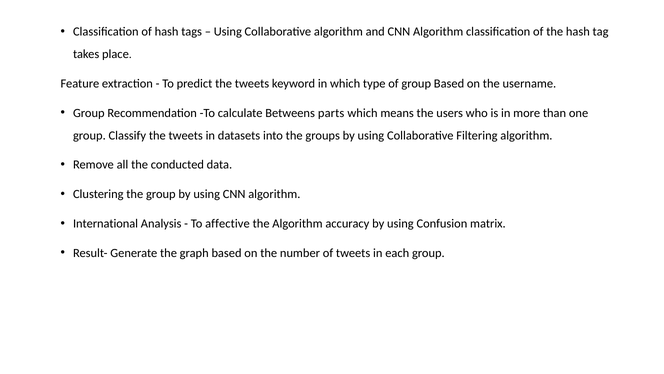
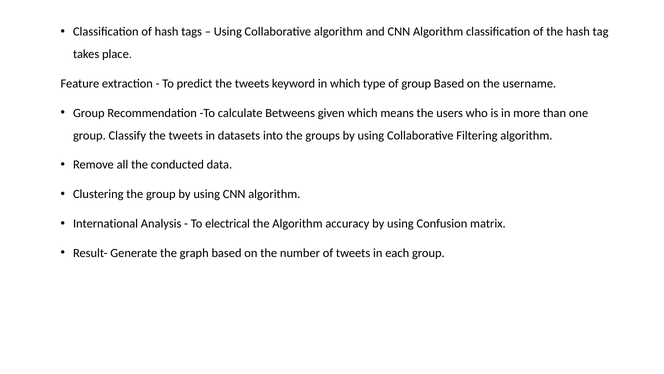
parts: parts -> given (331, 113)
affective: affective -> electrical (228, 223)
